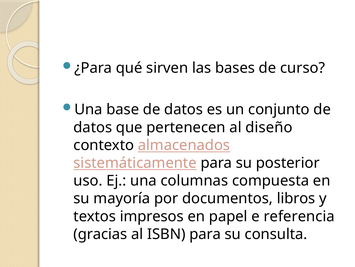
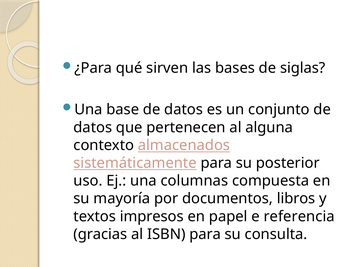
curso: curso -> siglas (303, 68)
diseño: diseño -> alguna (269, 127)
